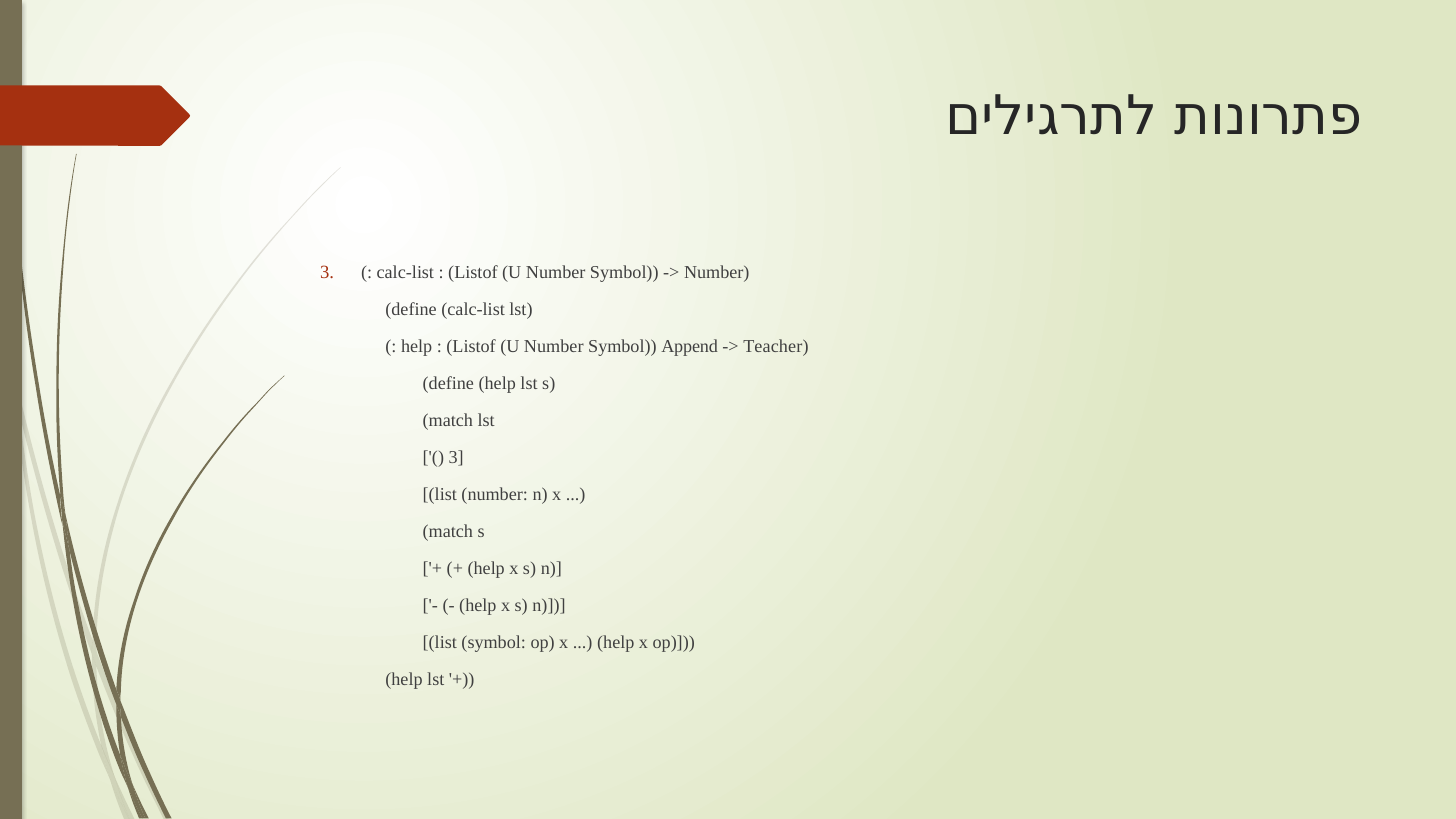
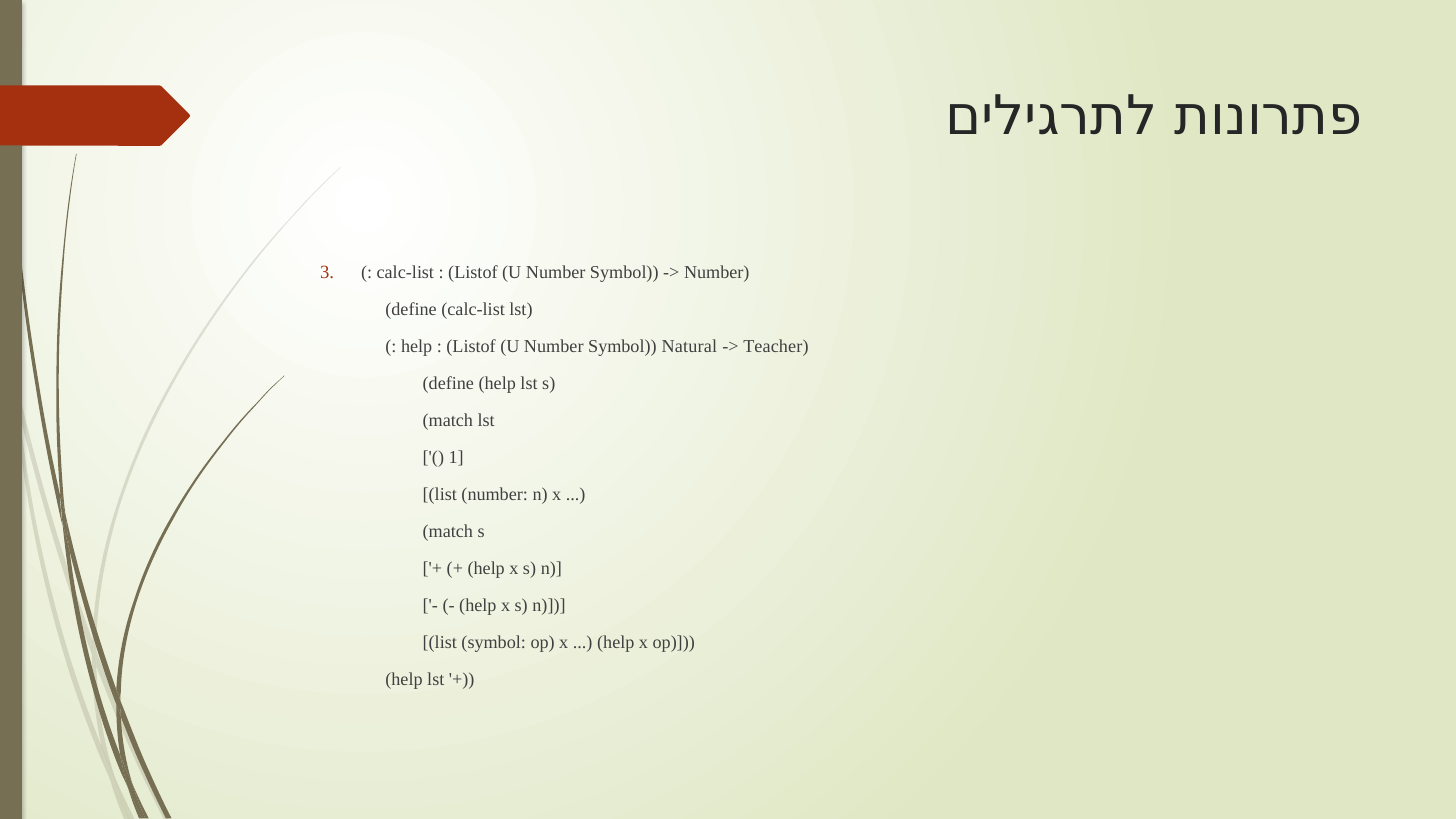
Append: Append -> Natural (689, 346)
3: 3 -> 1 (456, 458)
